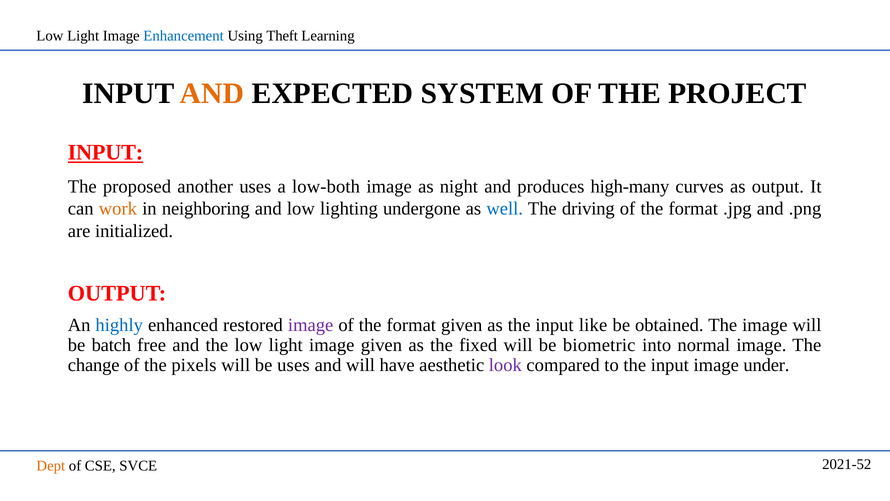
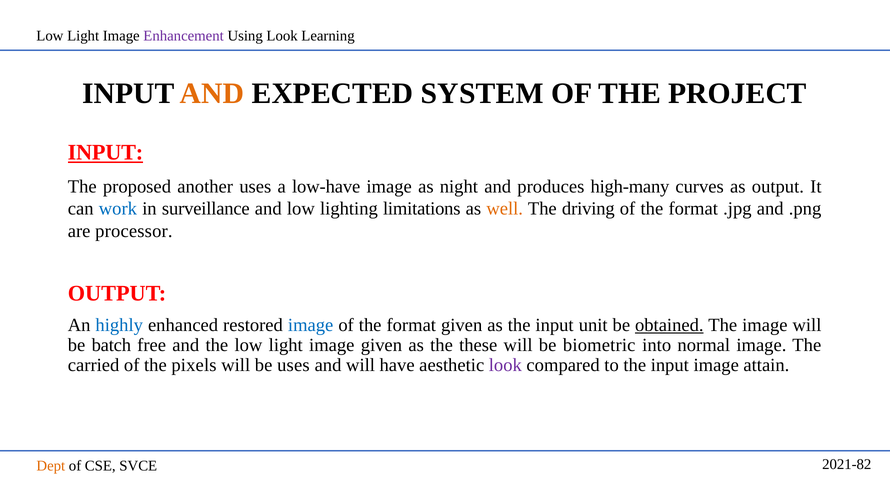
Enhancement colour: blue -> purple (184, 36)
Using Theft: Theft -> Look (282, 36)
low-both: low-both -> low-have (326, 186)
work colour: orange -> blue (118, 209)
neighboring: neighboring -> surveillance (206, 209)
undergone: undergone -> limitations (422, 209)
well colour: blue -> orange (505, 209)
initialized: initialized -> processor (134, 231)
image colour: purple -> blue (311, 325)
like: like -> unit (593, 325)
obtained underline: none -> present (669, 325)
fixed: fixed -> these (478, 345)
change: change -> carried (94, 365)
under: under -> attain (766, 365)
2021-52: 2021-52 -> 2021-82 (847, 464)
